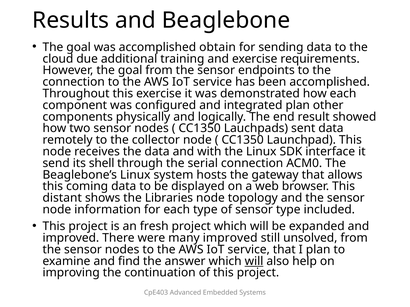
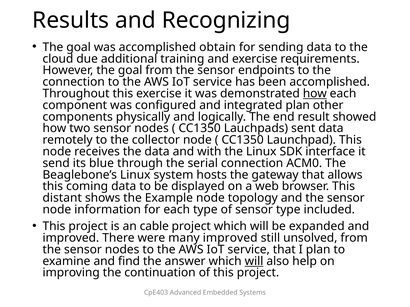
Beaglebone: Beaglebone -> Recognizing (226, 20)
how underline: none -> present (315, 94)
shell: shell -> blue (102, 163)
Libraries: Libraries -> Example (169, 198)
fresh: fresh -> cable (154, 227)
